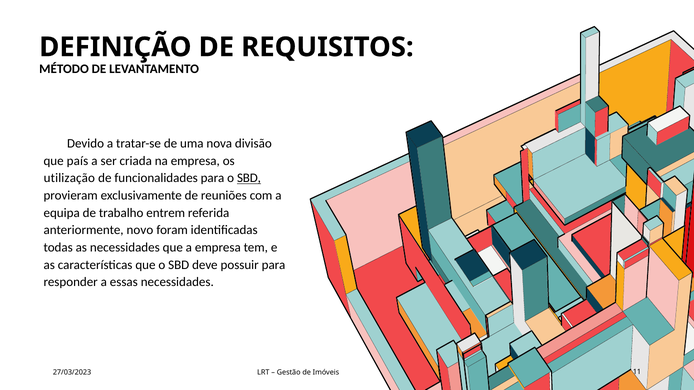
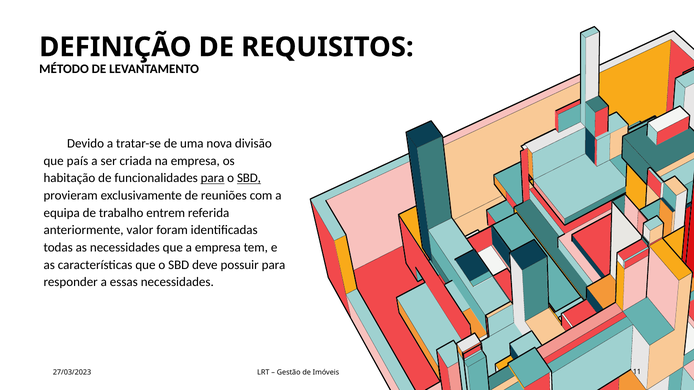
utilização: utilização -> habitação (69, 178)
para underline: none -> present (213, 178)
novo: novo -> valor (140, 230)
